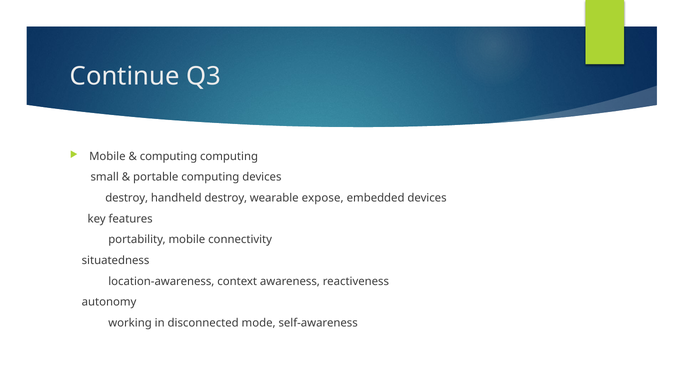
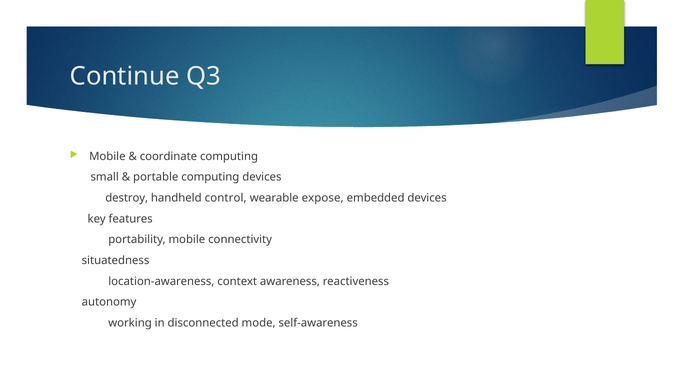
computing: computing -> coordinate (168, 156)
handheld destroy: destroy -> control (226, 198)
